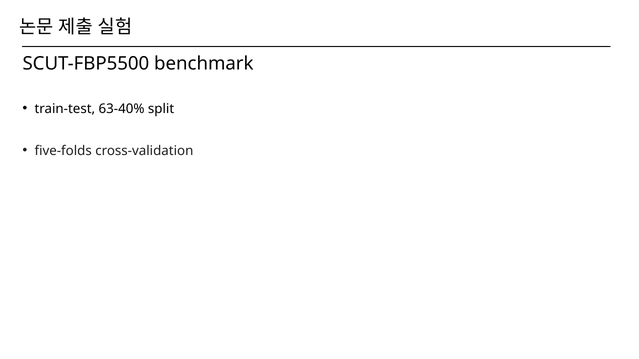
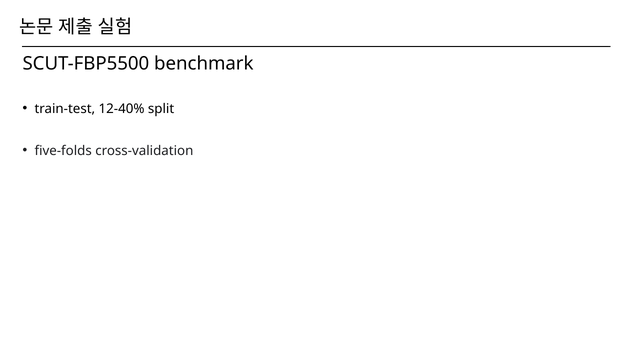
63-40%: 63-40% -> 12-40% (122, 109)
